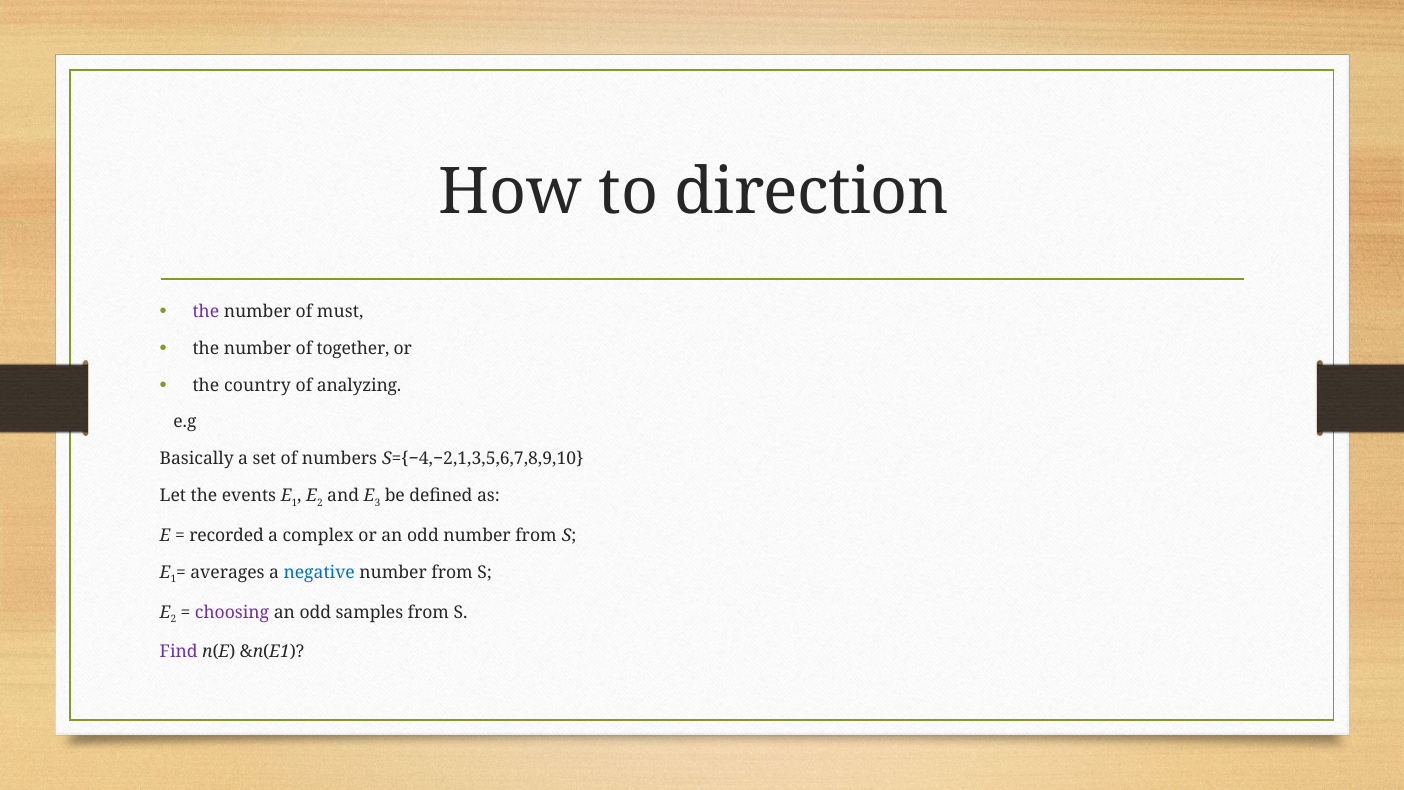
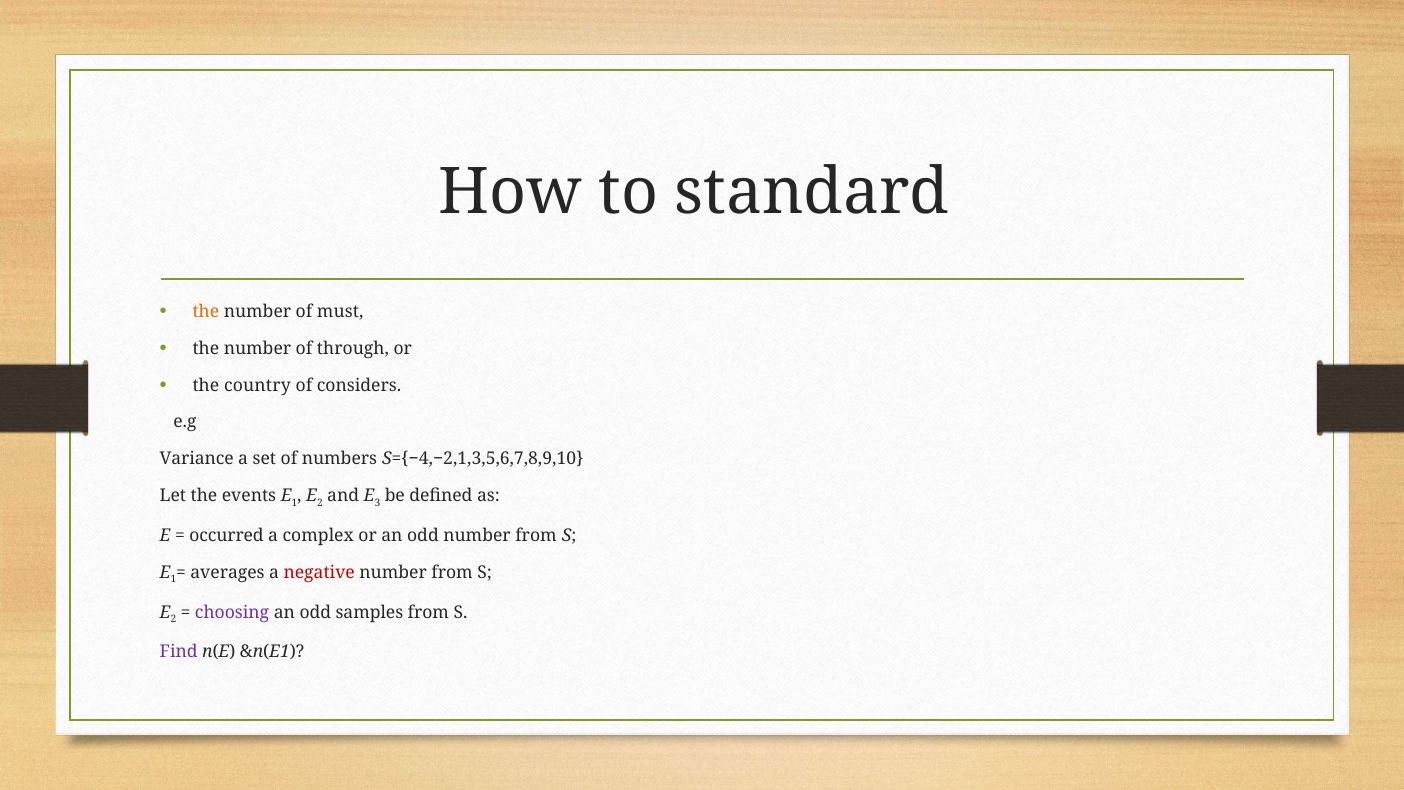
direction: direction -> standard (812, 193)
the colour: purple -> orange (206, 311)
together: together -> through (353, 348)
analyzing: analyzing -> considers (359, 385)
Basically: Basically -> Variance (197, 459)
recorded: recorded -> occurred (227, 536)
negative colour: blue -> red (319, 572)
